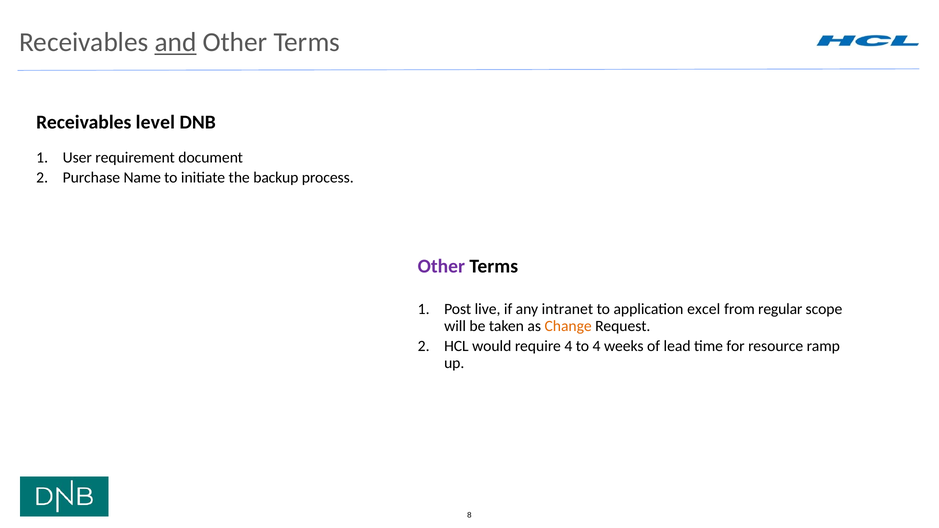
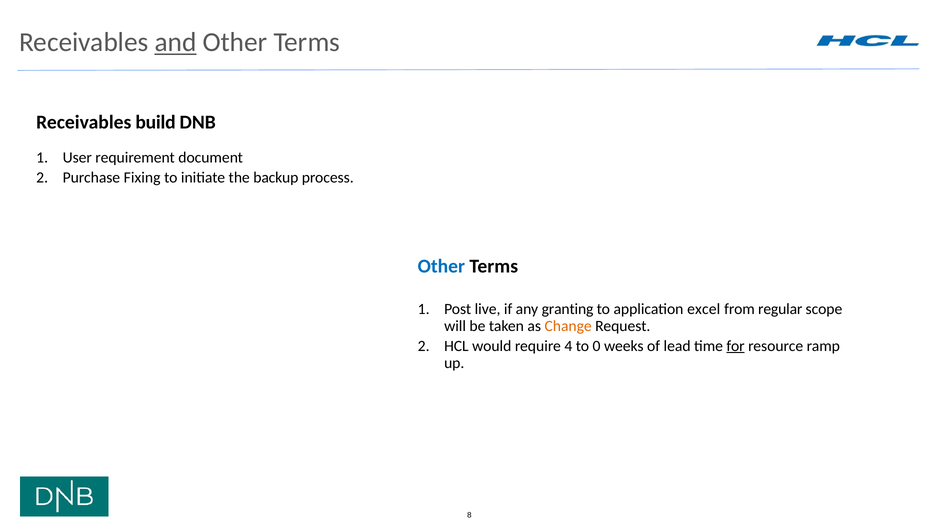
level: level -> build (156, 122)
Name: Name -> Fixing (142, 178)
Other colour: purple -> blue (441, 266)
intranet: intranet -> granting (568, 309)
to 4: 4 -> 0 (596, 346)
for underline: none -> present (736, 346)
